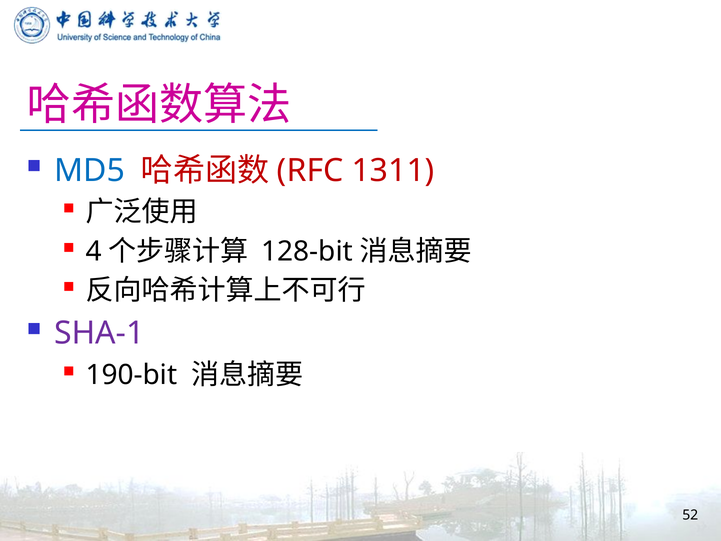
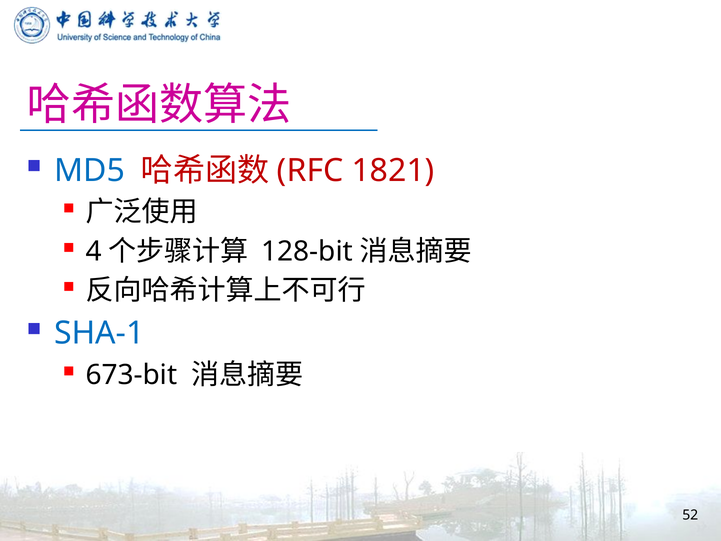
1311: 1311 -> 1821 (393, 171)
SHA-1 colour: purple -> blue (99, 333)
190-bit: 190-bit -> 673-bit (131, 375)
